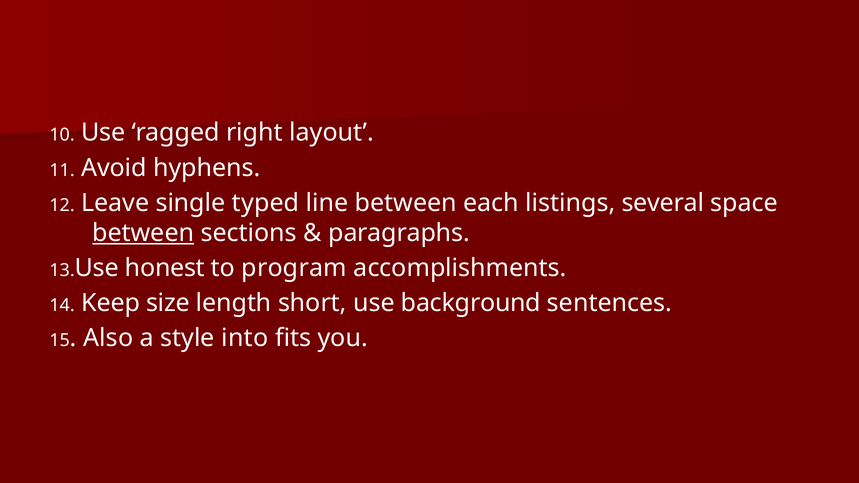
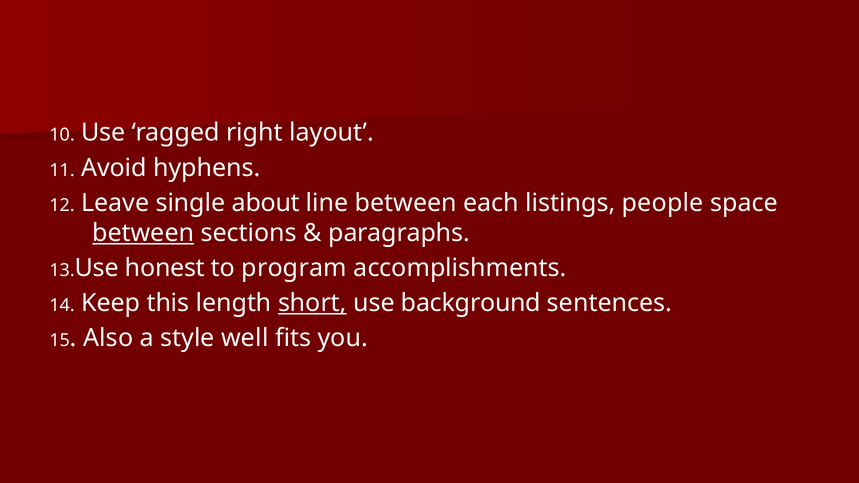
typed: typed -> about (266, 203)
several: several -> people (663, 203)
size: size -> this (168, 303)
short underline: none -> present (312, 303)
into: into -> well (245, 338)
